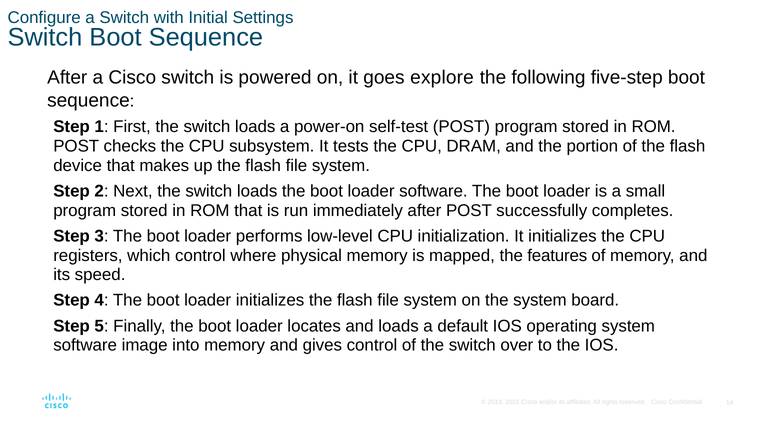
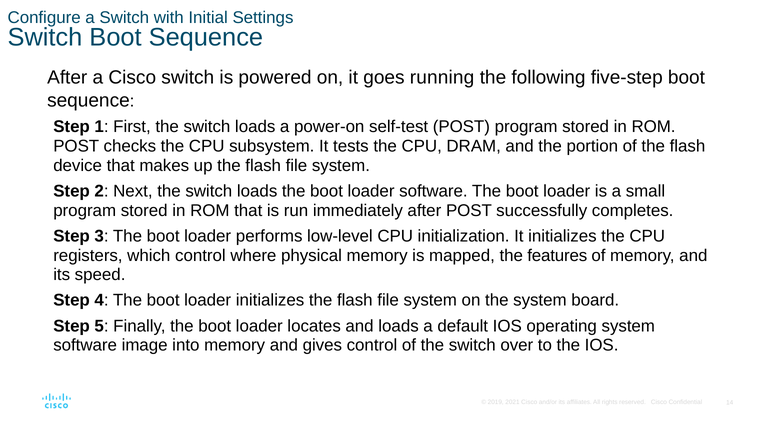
explore: explore -> running (442, 78)
